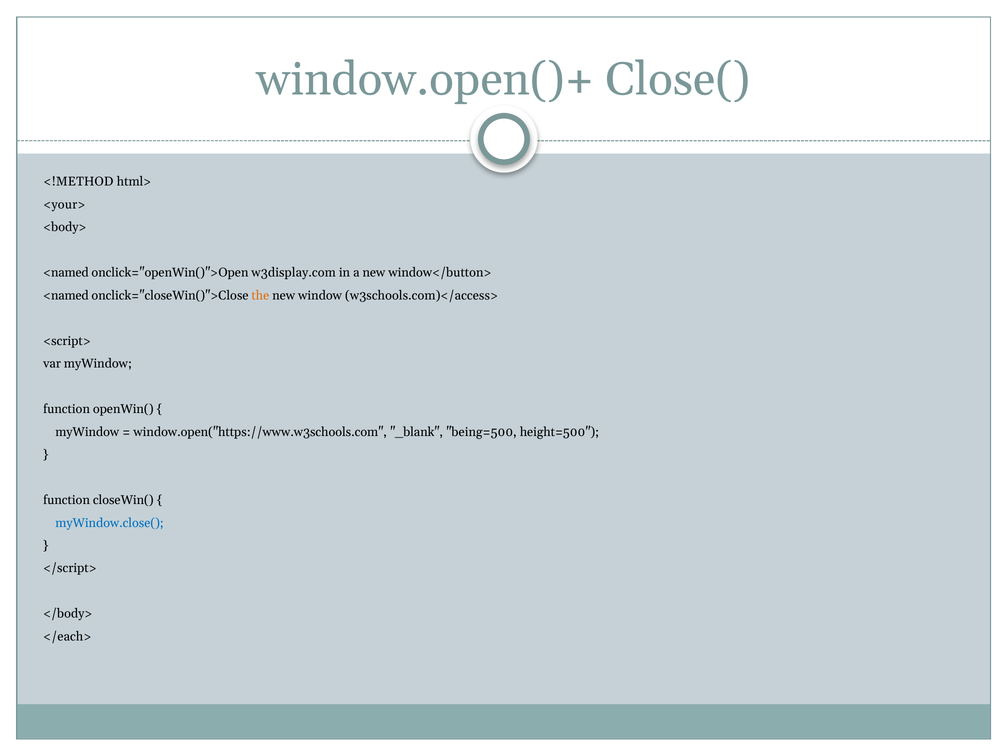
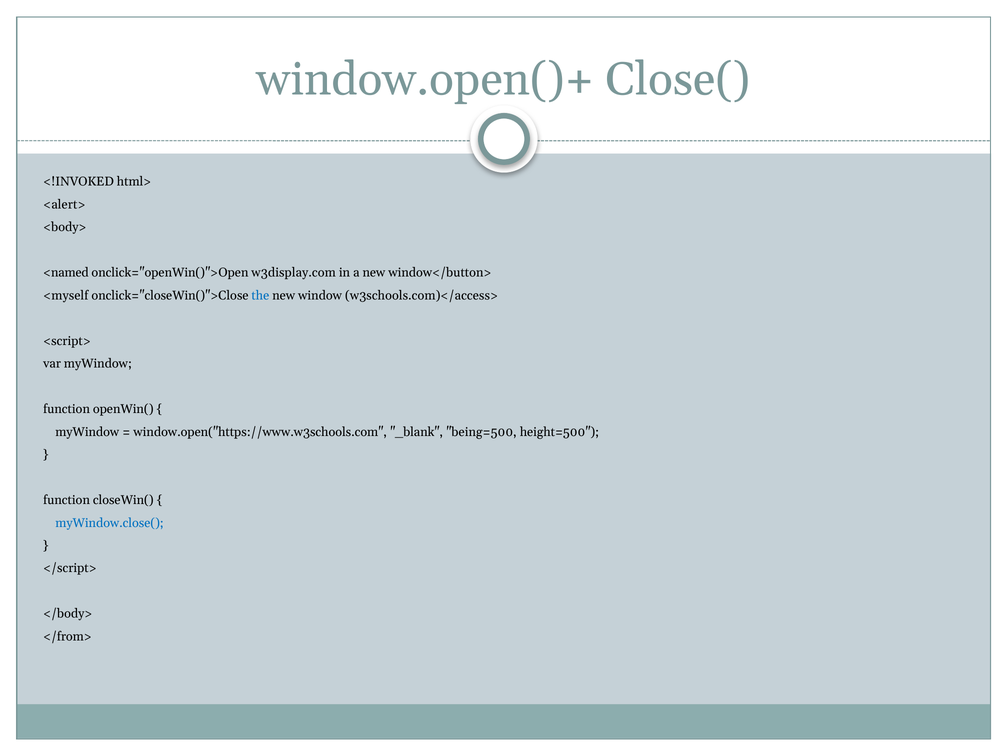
<!METHOD: <!METHOD -> <!INVOKED (79, 182)
<your>: <your> -> <alert> (64, 204)
<named: <named -> <myself (66, 295)
the colour: orange -> blue (260, 295)
</each>: </each> -> </from> (67, 637)
